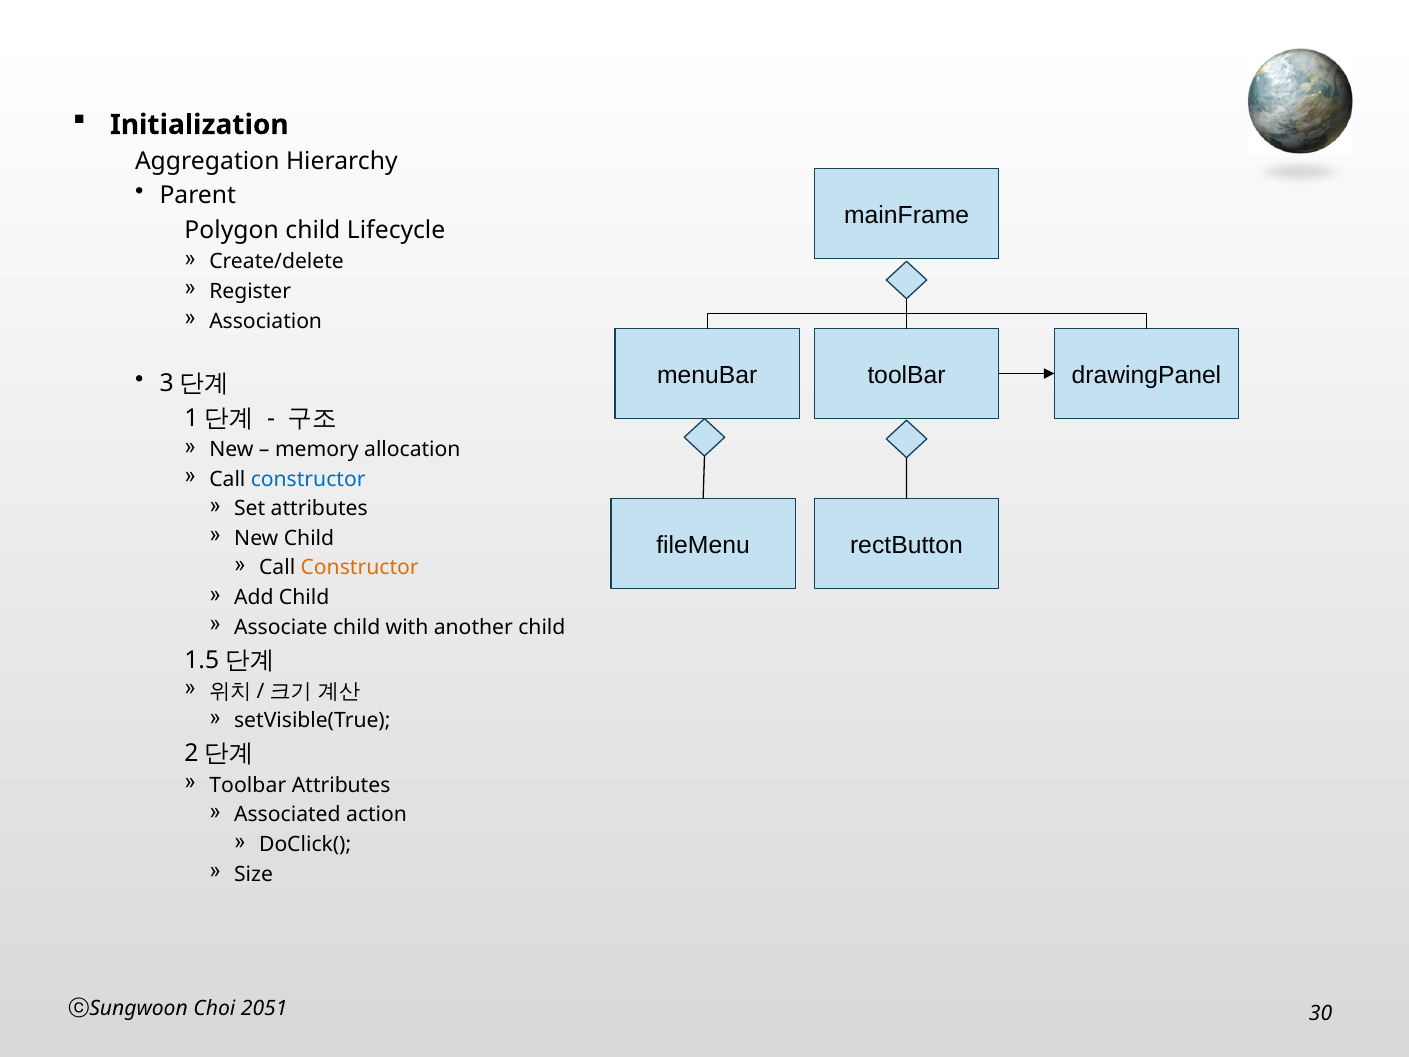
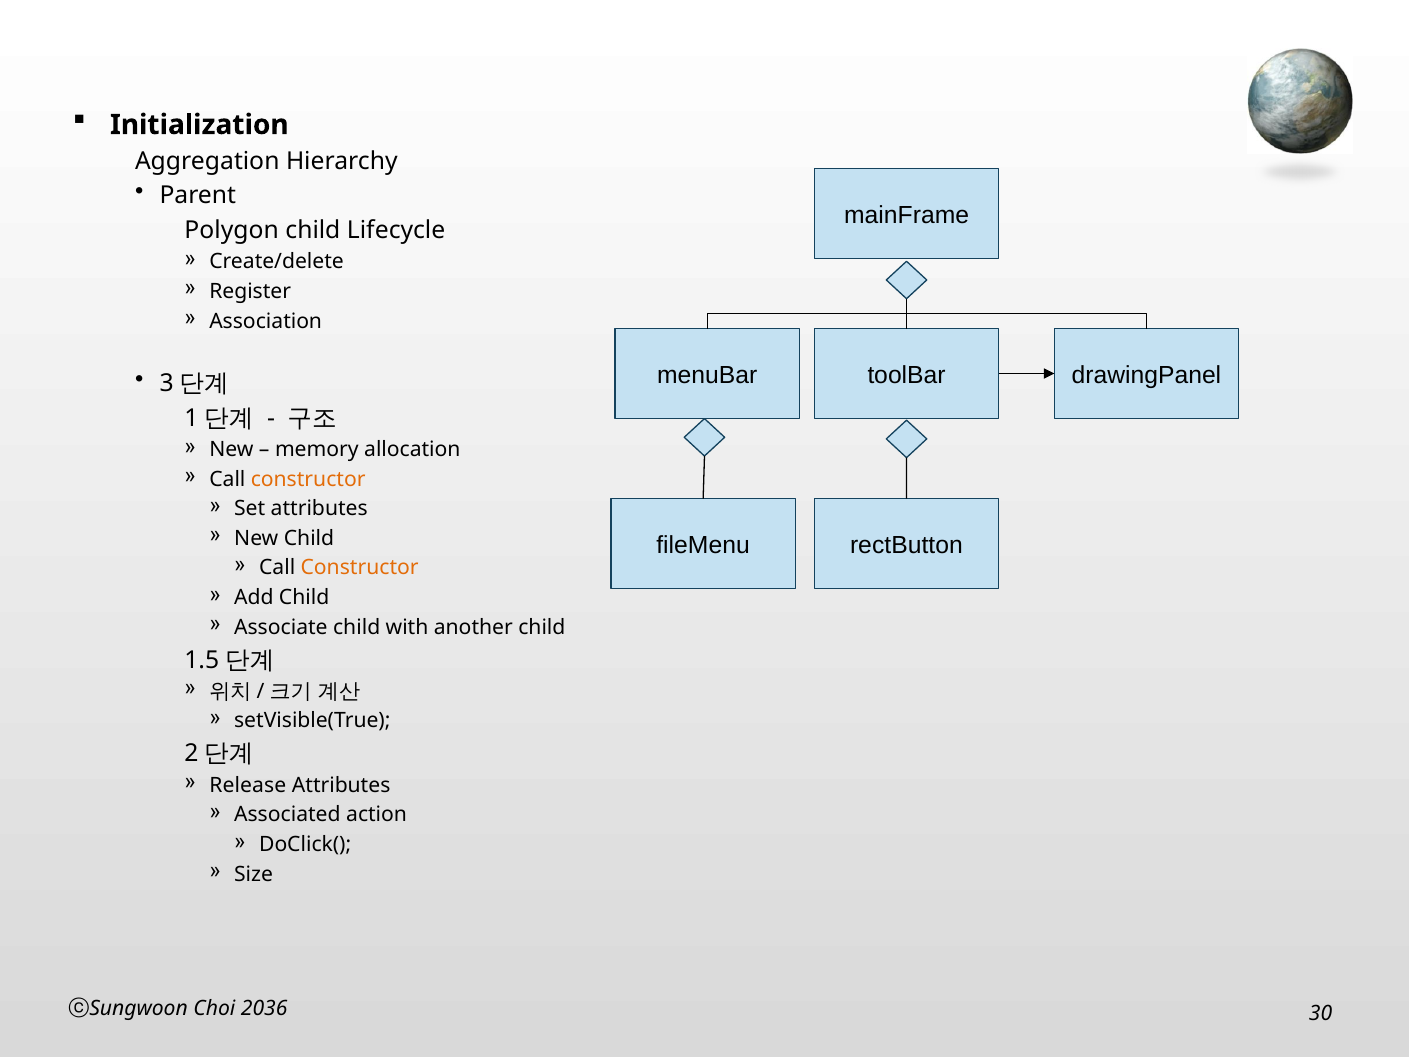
constructor colour: blue -> orange (308, 479)
Toolbar: Toolbar -> Release (248, 785)
2051: 2051 -> 2036 (264, 1009)
